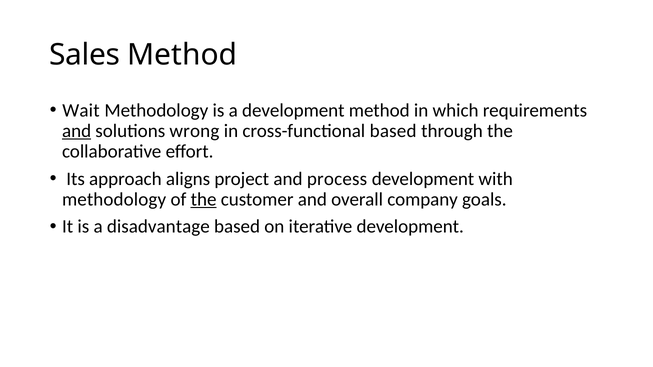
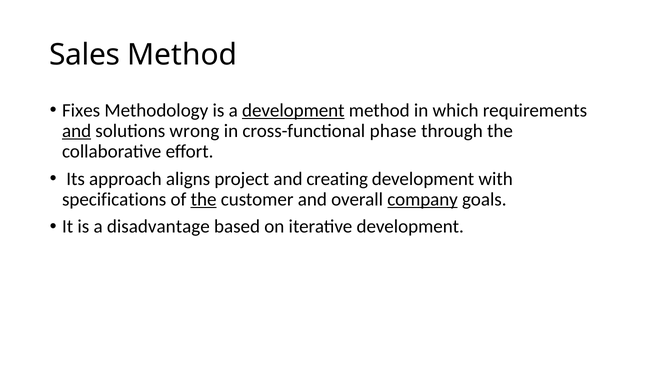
Wait: Wait -> Fixes (81, 110)
development underline: none -> present (293, 110)
cross-functional based: based -> phase (393, 131)
process: process -> creating (337, 179)
methodology: methodology -> specifications (114, 200)
company underline: none -> present (423, 200)
